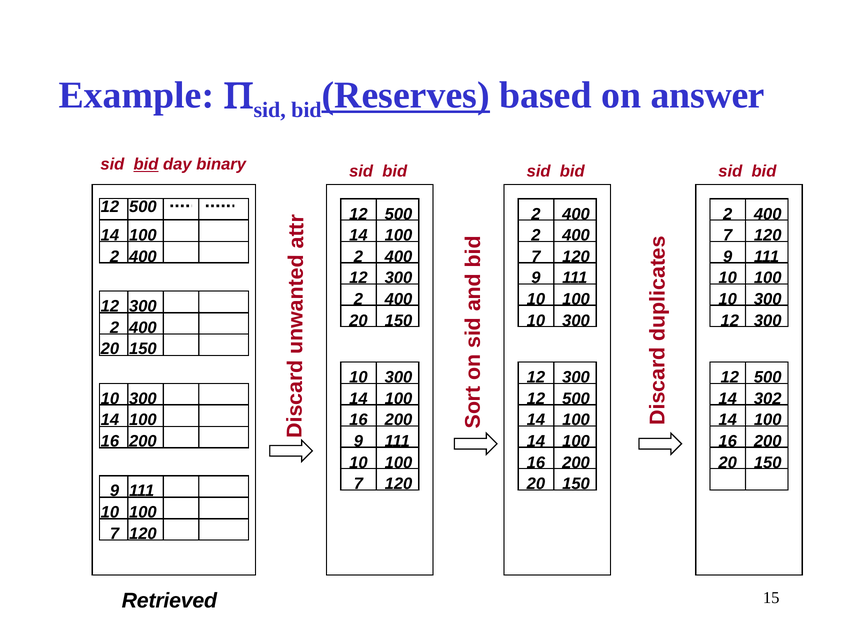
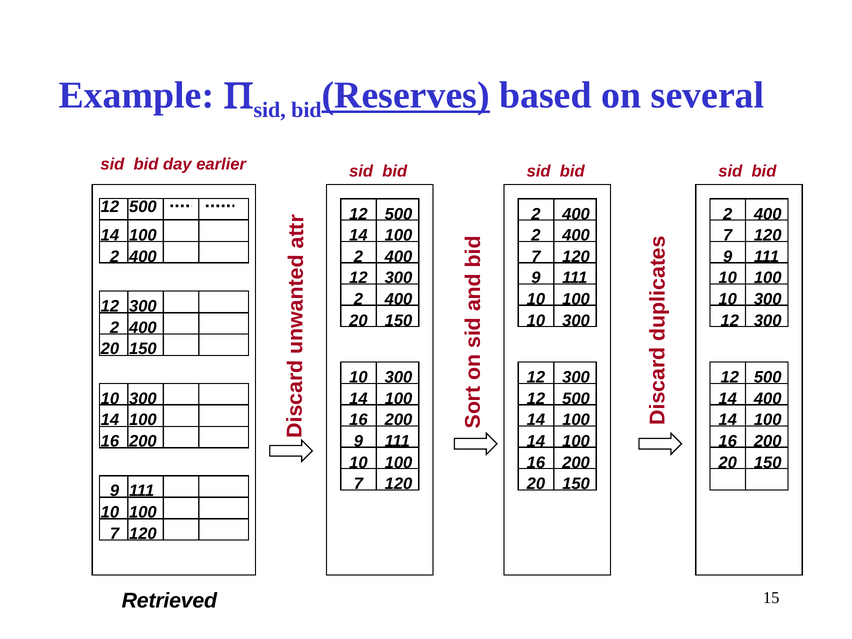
answer: answer -> several (708, 95)
bid underline: present -> none (146, 164)
binary: binary -> earlier (221, 164)
14 302: 302 -> 400 (768, 399)
